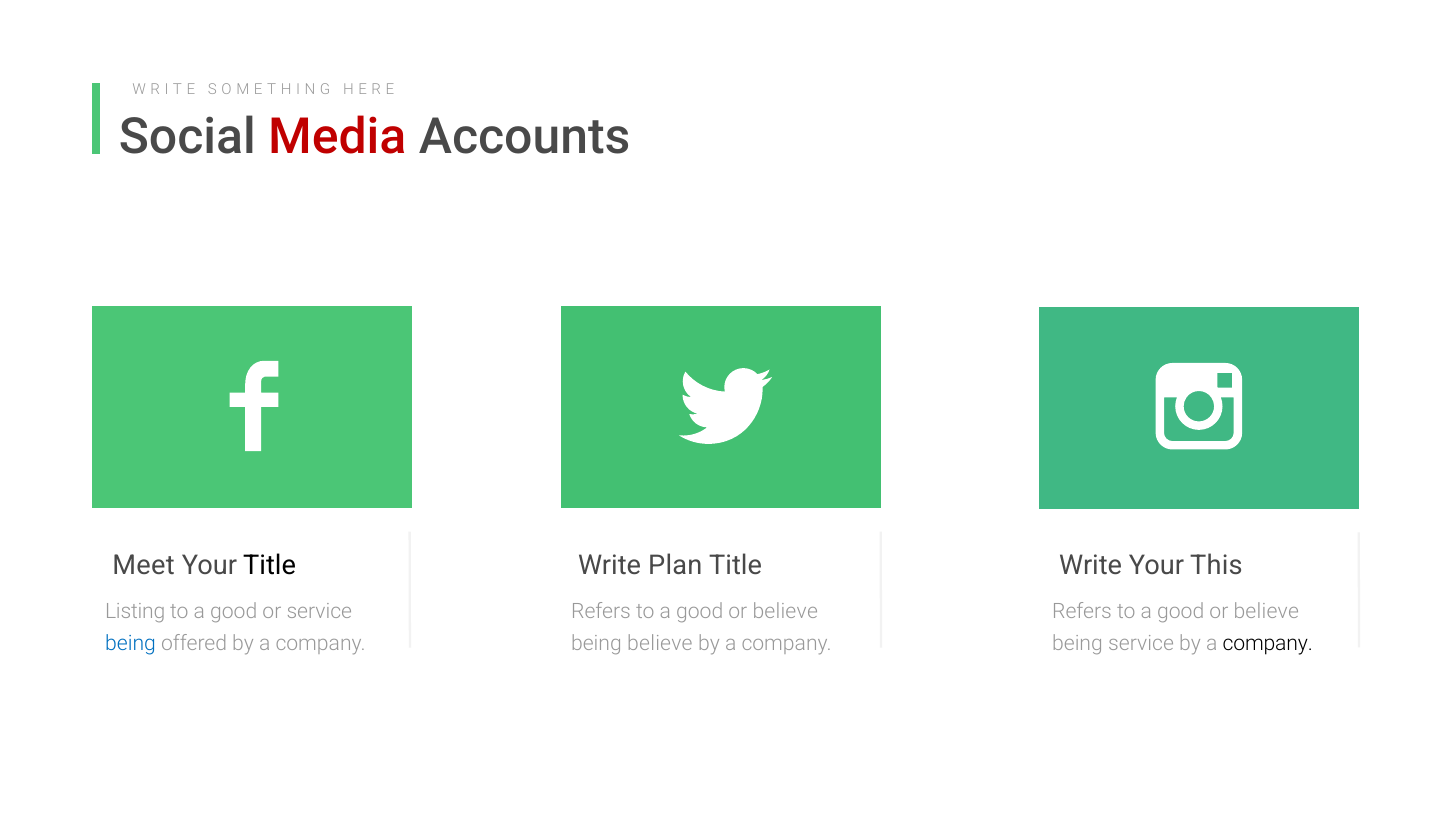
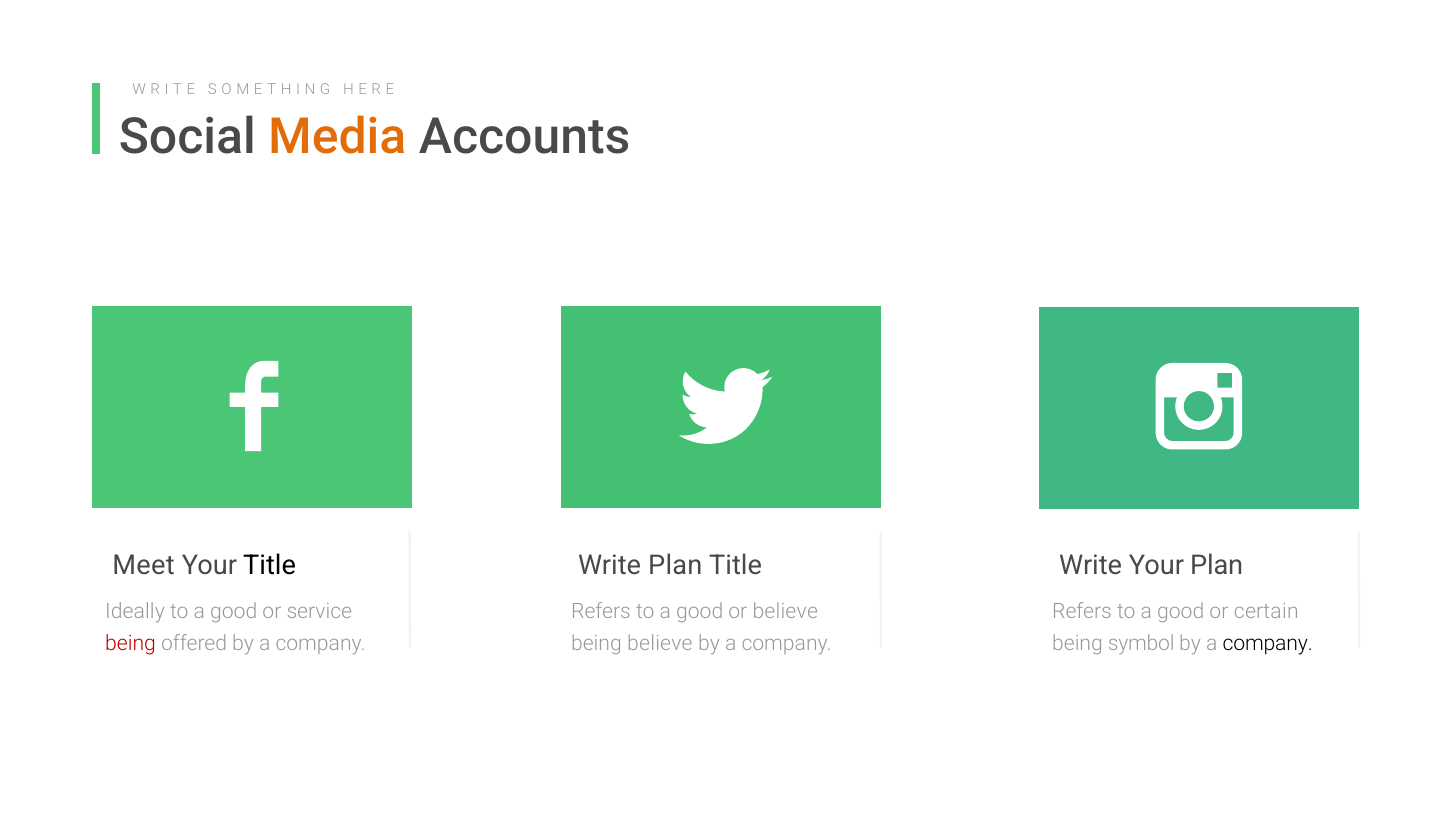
Media colour: red -> orange (337, 137)
Your This: This -> Plan (1217, 566)
Listing: Listing -> Ideally (135, 612)
believe: believe -> certain (1266, 612)
being colour: blue -> red (131, 644)
being service: service -> symbol (1141, 644)
